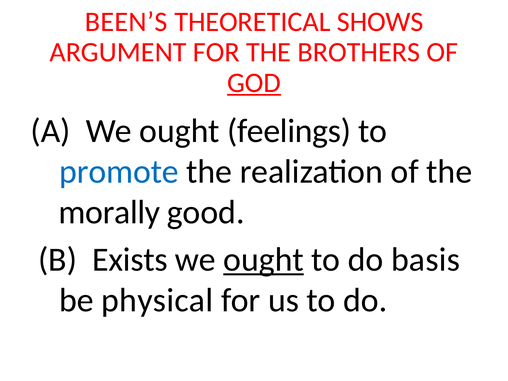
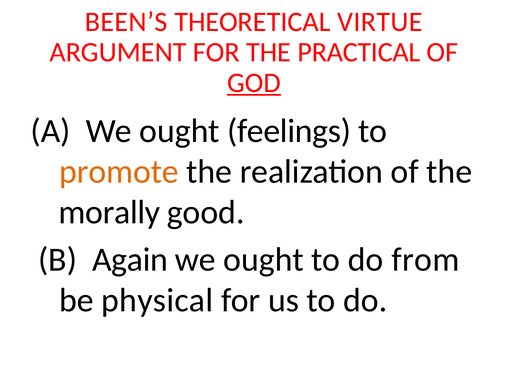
SHOWS: SHOWS -> VIRTUE (380, 22)
BROTHERS: BROTHERS -> PRACTICAL (359, 52)
promote colour: blue -> orange (119, 172)
Exists: Exists -> Again (130, 260)
ought underline: present -> none (264, 260)
basis: basis -> from (425, 260)
